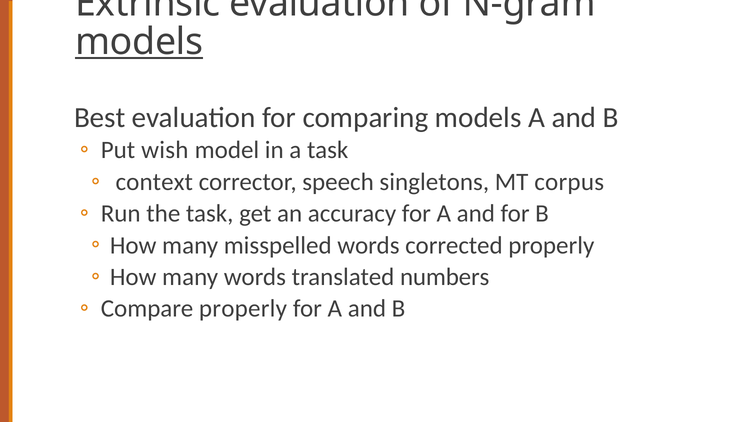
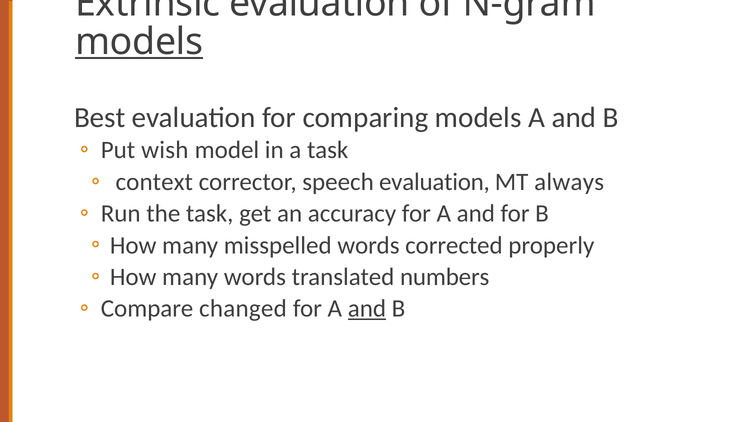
speech singletons: singletons -> evaluation (434, 182)
corpus: corpus -> always (569, 182)
Compare properly: properly -> changed (243, 309)
and underline: none -> present (367, 309)
